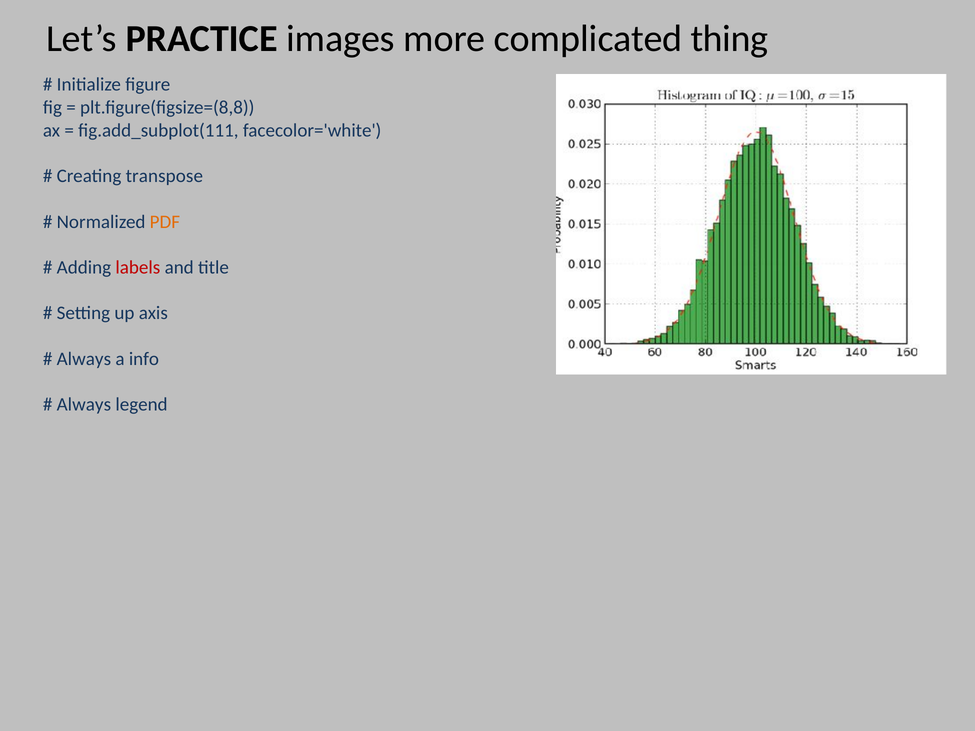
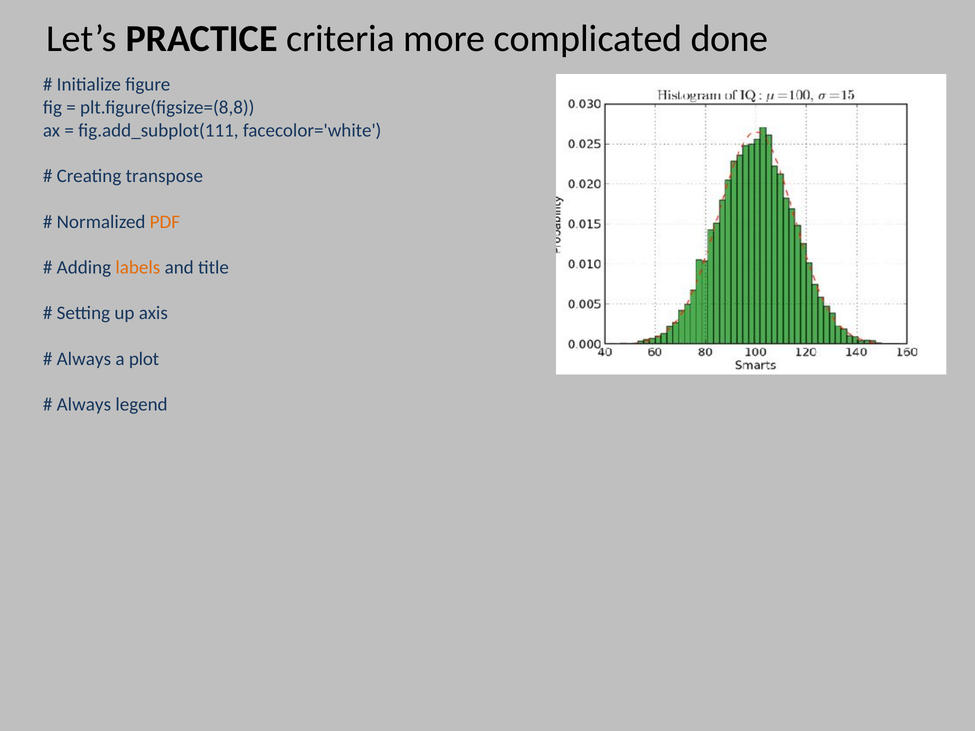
images: images -> criteria (341, 39)
thing: thing -> done (729, 39)
labels colour: red -> orange (138, 268)
info: info -> plot (144, 359)
